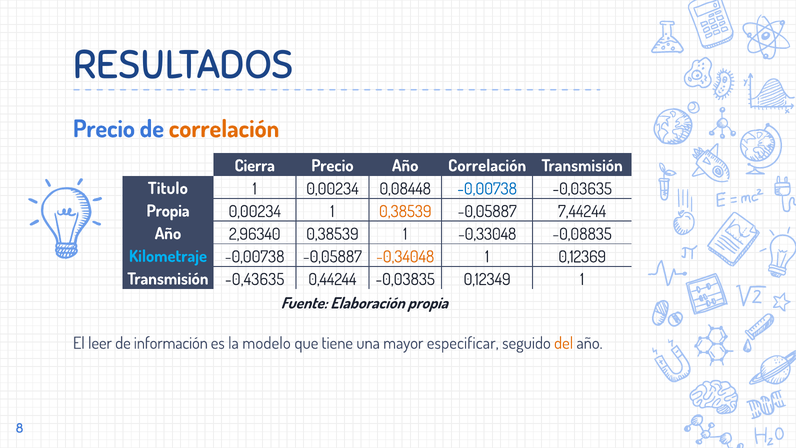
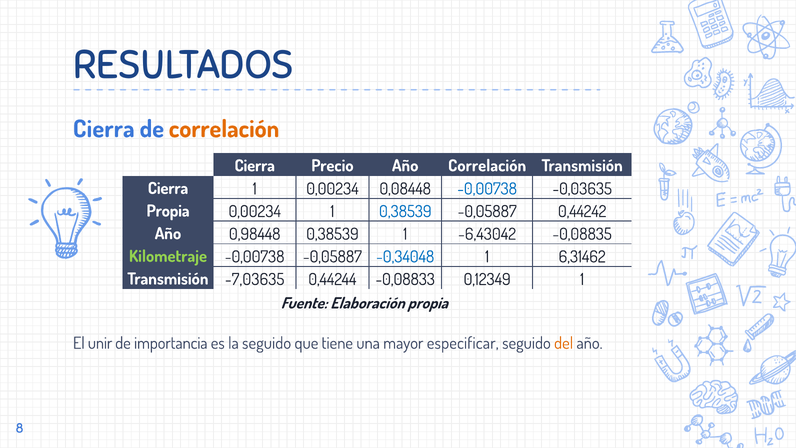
Precio: Precio -> Cierra (104, 129)
Titulo: Titulo -> Cierra (168, 188)
0,38539 colour: orange -> blue (405, 212)
7,44244: 7,44244 -> 0,44242 (582, 212)
2,96340: 2,96340 -> 0,98448 (255, 234)
-0,33048: -0,33048 -> -6,43042 (487, 234)
Kilometraje colour: light blue -> light green (168, 256)
-0,34048 colour: orange -> blue (405, 257)
0,12369: 0,12369 -> 6,31462 (582, 257)
-0,43635: -0,43635 -> -7,03635 (255, 279)
-0,03835: -0,03835 -> -0,08833 (405, 279)
leer: leer -> unir (100, 343)
información: información -> importancia (171, 343)
la modelo: modelo -> seguido (267, 343)
